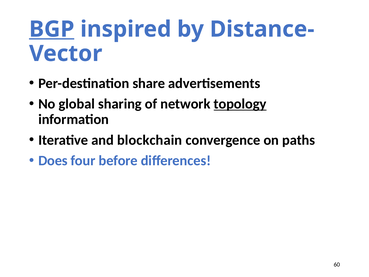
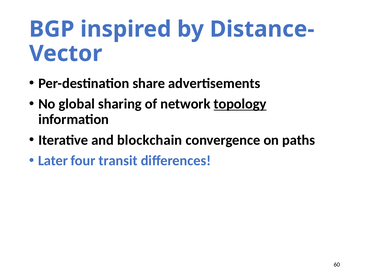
BGP underline: present -> none (52, 29)
Does: Does -> Later (53, 161)
before: before -> transit (118, 161)
